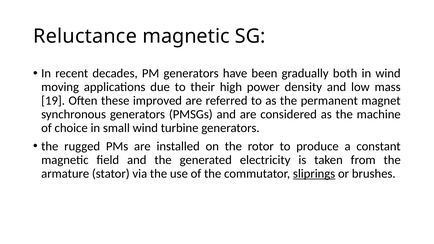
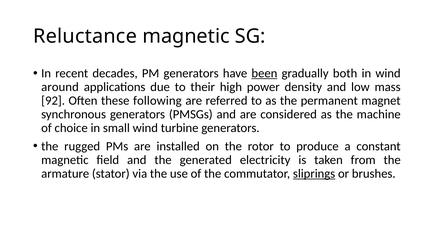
been underline: none -> present (264, 73)
moving: moving -> around (60, 87)
19: 19 -> 92 (53, 101)
improved: improved -> following (157, 101)
